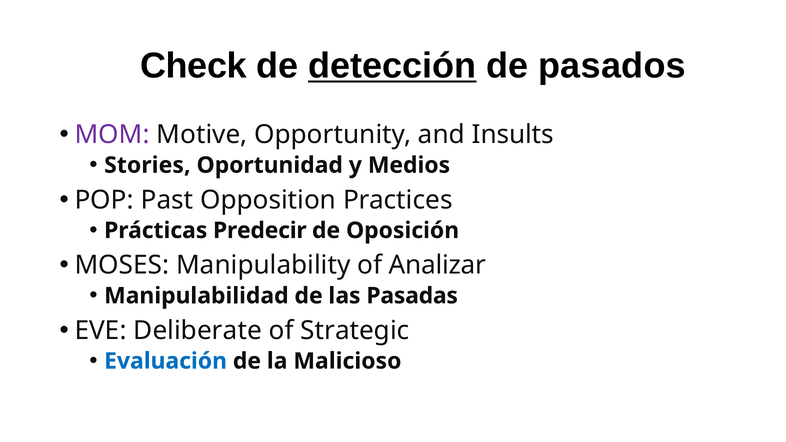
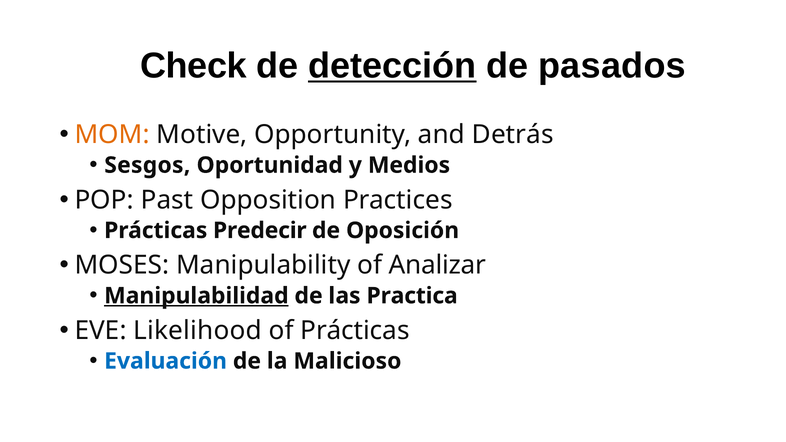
MOM colour: purple -> orange (112, 135)
Insults: Insults -> Detrás (513, 135)
Stories: Stories -> Sesgos (147, 165)
Manipulabilidad underline: none -> present (196, 296)
Pasadas: Pasadas -> Practica (412, 296)
Deliberate: Deliberate -> Likelihood (198, 331)
of Strategic: Strategic -> Prácticas (355, 331)
